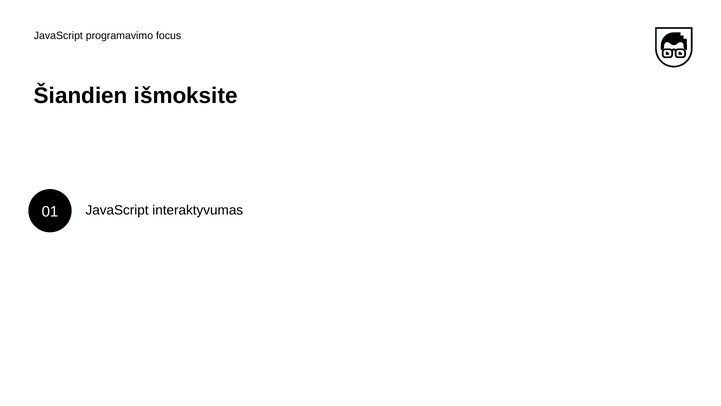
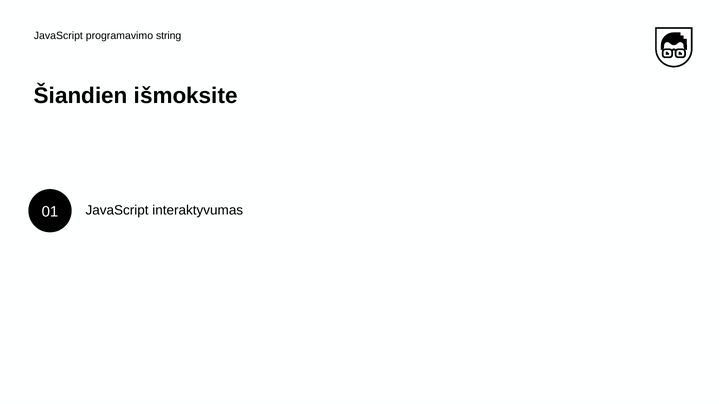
focus: focus -> string (169, 36)
